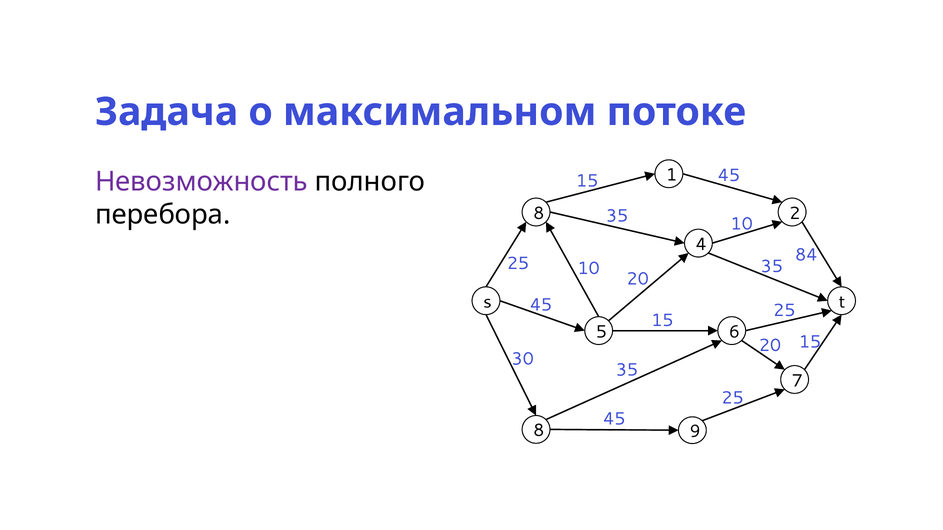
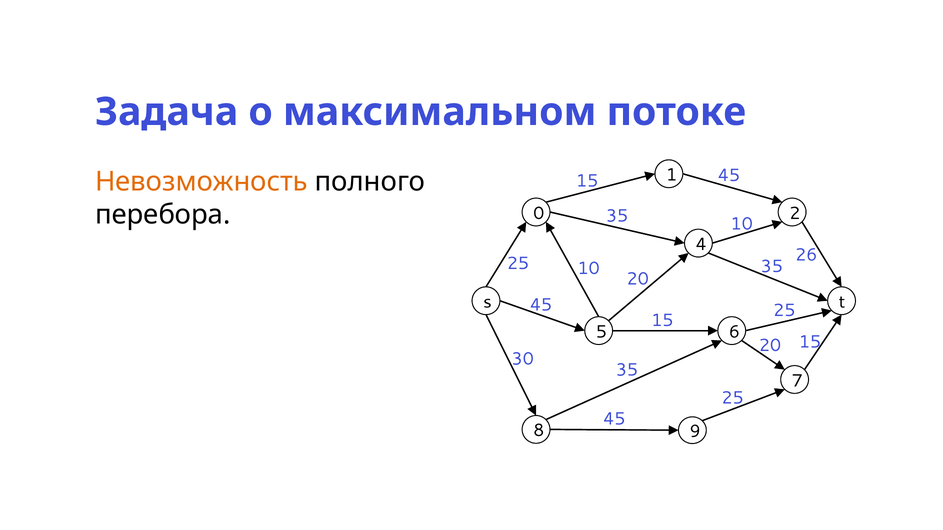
Невозможность colour: purple -> orange (201, 182)
перебора 8: 8 -> 0 (539, 213)
84: 84 -> 26 (806, 255)
